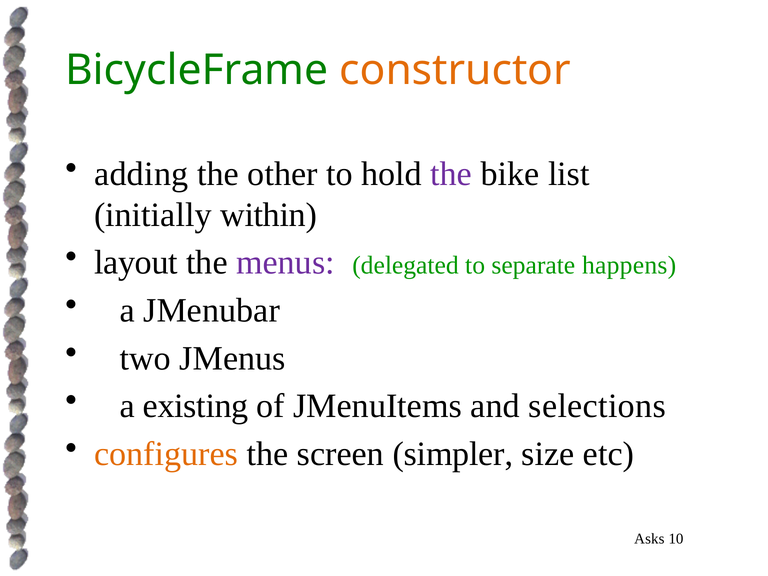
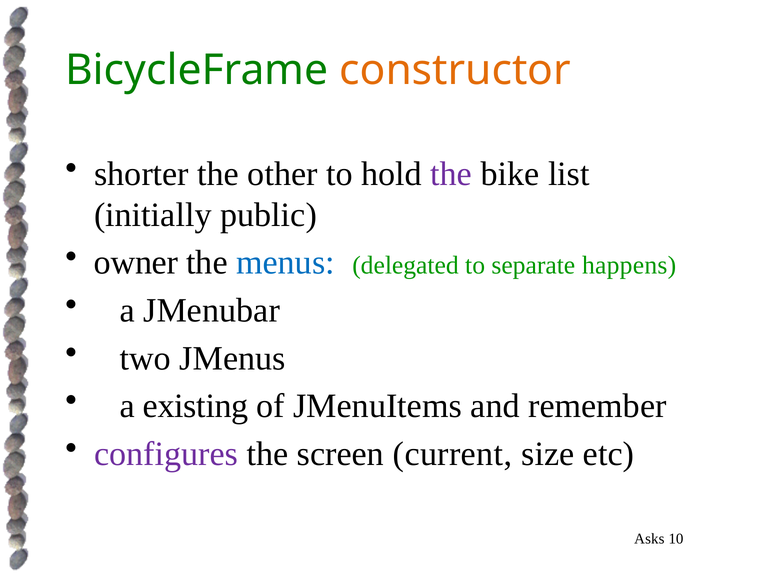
adding: adding -> shorter (141, 174)
within: within -> public (269, 215)
layout: layout -> owner (136, 263)
menus colour: purple -> blue (286, 263)
selections: selections -> remember (597, 406)
configures colour: orange -> purple (166, 454)
simpler: simpler -> current (453, 454)
